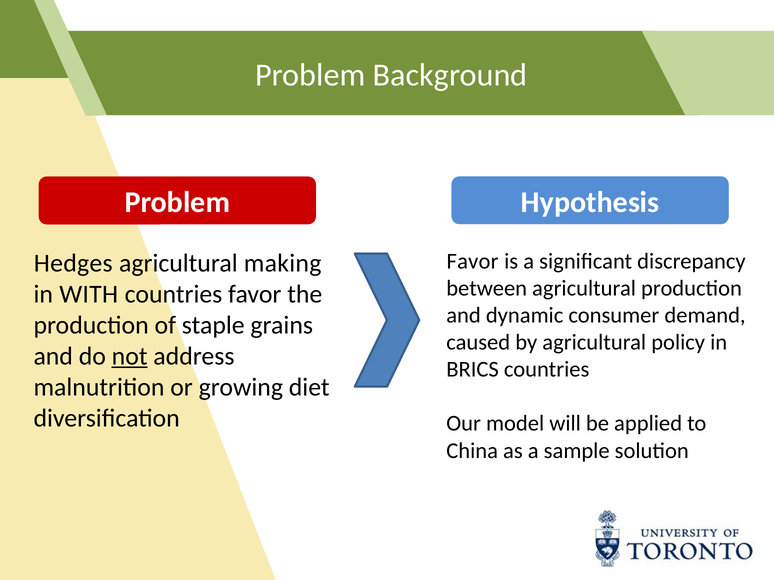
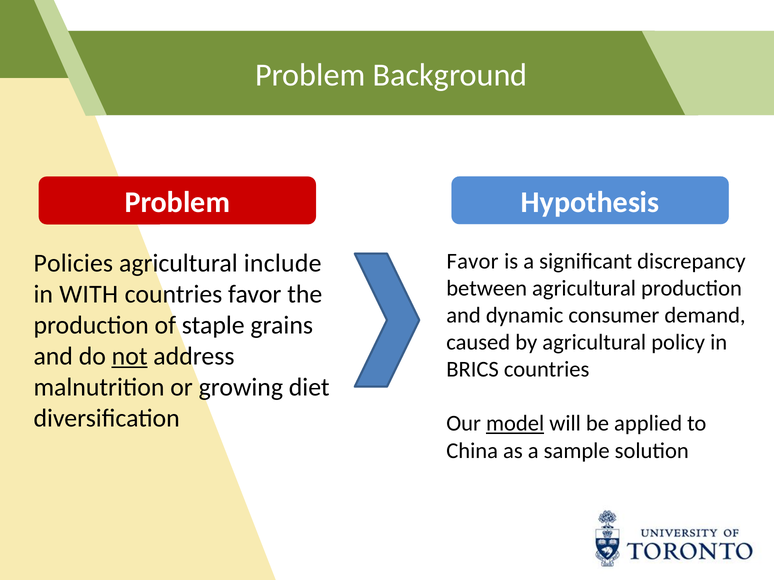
Hedges: Hedges -> Policies (73, 264)
making: making -> include (283, 264)
model underline: none -> present (515, 424)
